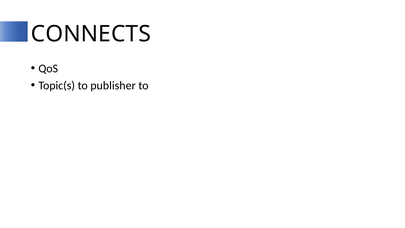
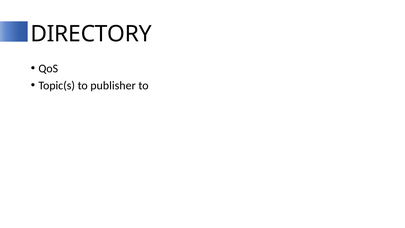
CONNECTS: CONNECTS -> DIRECTORY (91, 34)
